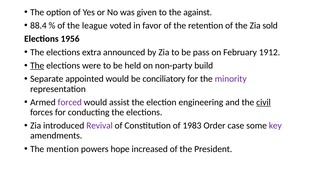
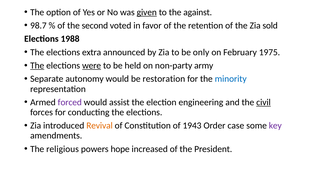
given underline: none -> present (147, 12)
88.4: 88.4 -> 98.7 (38, 26)
league: league -> second (95, 26)
1956: 1956 -> 1988 (70, 39)
pass: pass -> only (201, 52)
1912: 1912 -> 1975 (270, 52)
were underline: none -> present (92, 66)
build: build -> army (204, 66)
appointed: appointed -> autonomy (85, 79)
conciliatory: conciliatory -> restoration (164, 79)
minority colour: purple -> blue (231, 79)
Revival colour: purple -> orange (100, 126)
1983: 1983 -> 1943 (192, 126)
mention: mention -> religious (63, 149)
